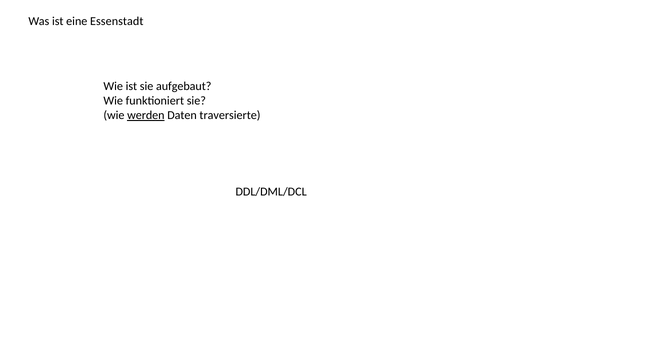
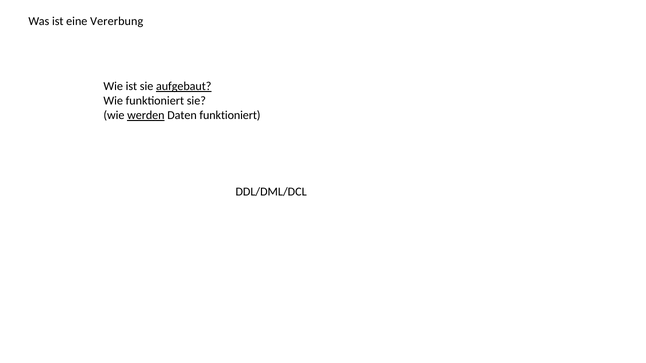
Essenstadt: Essenstadt -> Vererbung (117, 21)
aufgebaut underline: none -> present (184, 86)
Daten traversierte: traversierte -> funktioniert (230, 115)
